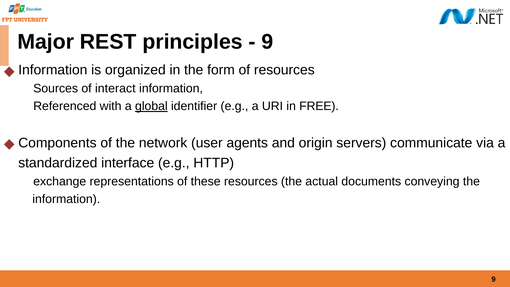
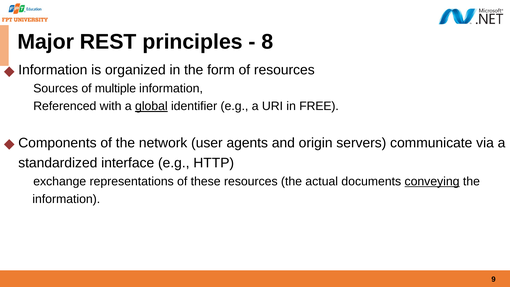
9: 9 -> 8 (267, 42)
interact: interact -> multiple (115, 89)
conveying underline: none -> present (432, 181)
